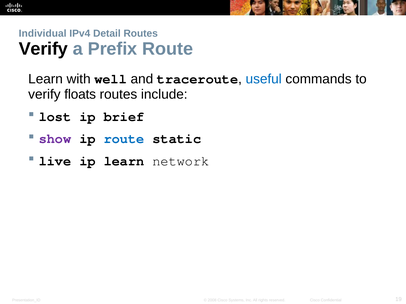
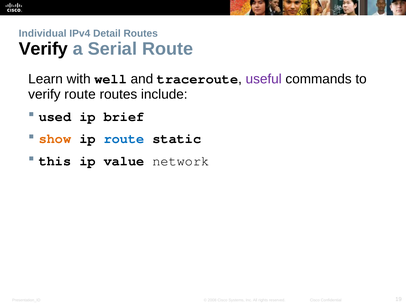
Prefix: Prefix -> Serial (112, 49)
useful colour: blue -> purple (264, 79)
verify floats: floats -> route (80, 95)
lost: lost -> used (55, 117)
show colour: purple -> orange (55, 139)
live: live -> this (55, 161)
ip learn: learn -> value (124, 161)
